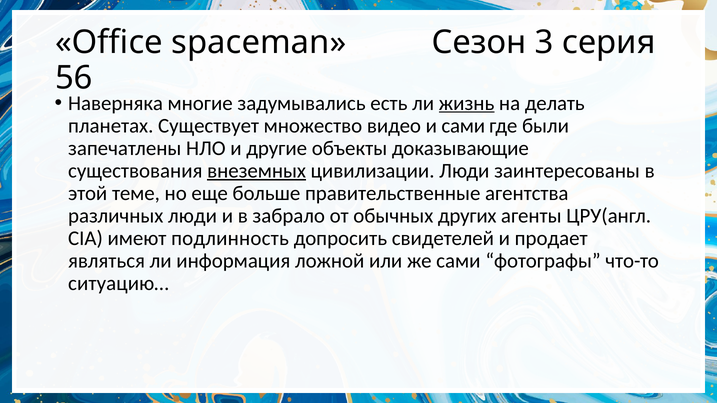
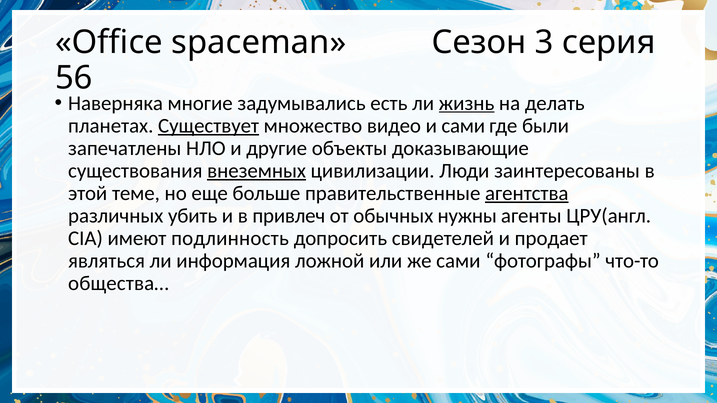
Существует underline: none -> present (209, 126)
агентства underline: none -> present (527, 193)
различных люди: люди -> убить (193, 216)
забрало: забрало -> привлеч (289, 216)
других: других -> нужны (467, 216)
ситуацию…: ситуацию… -> общества… (118, 284)
